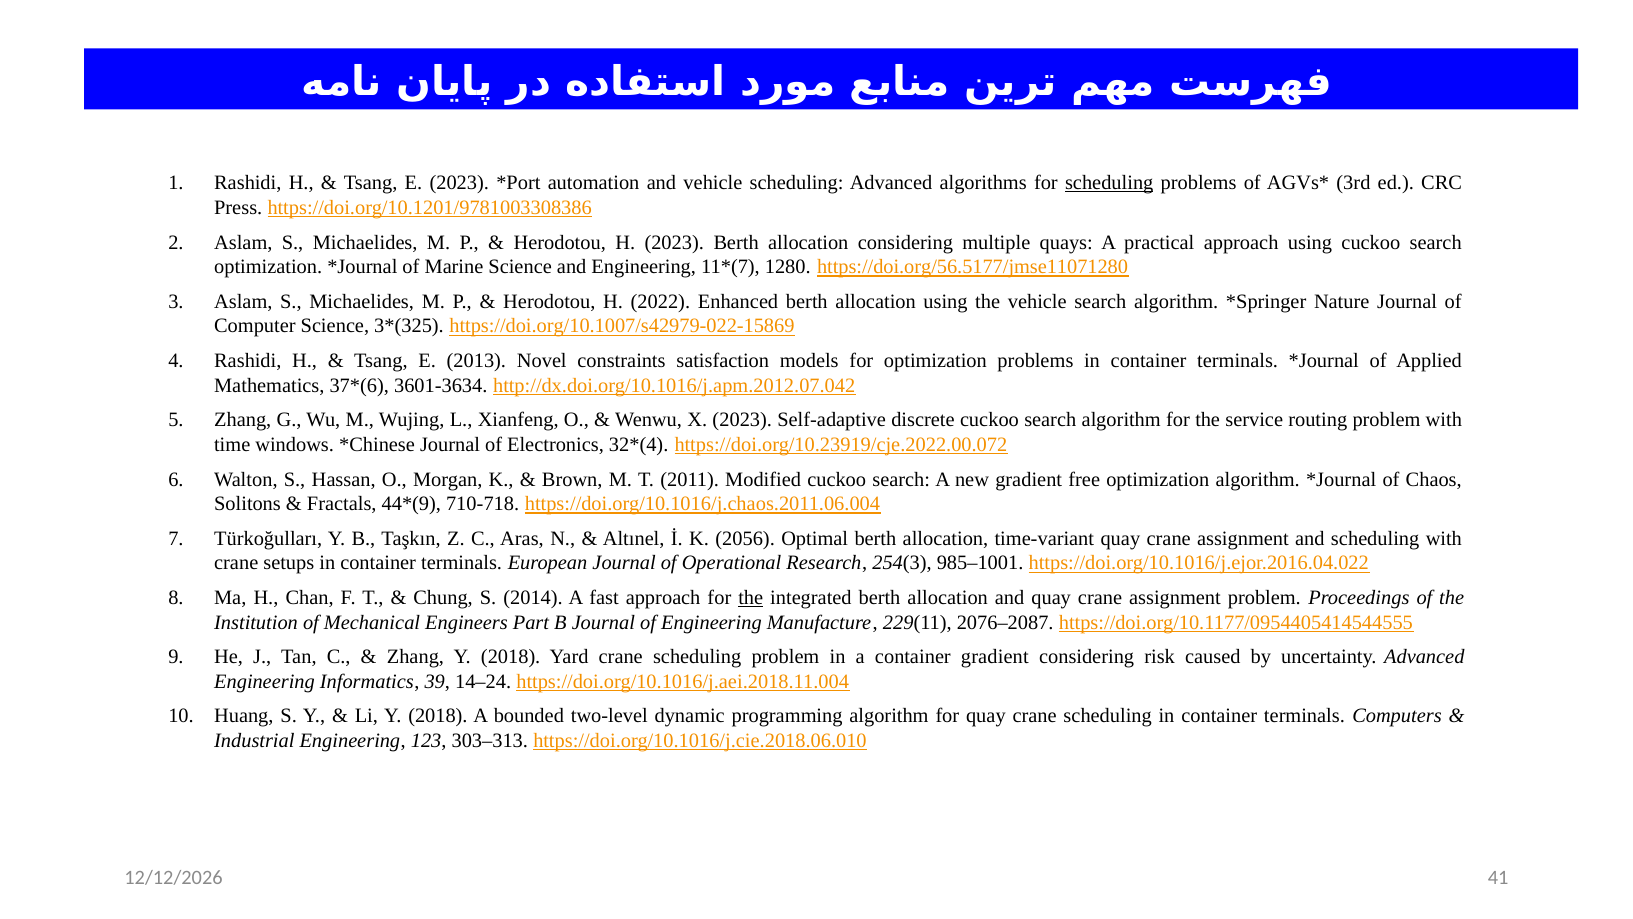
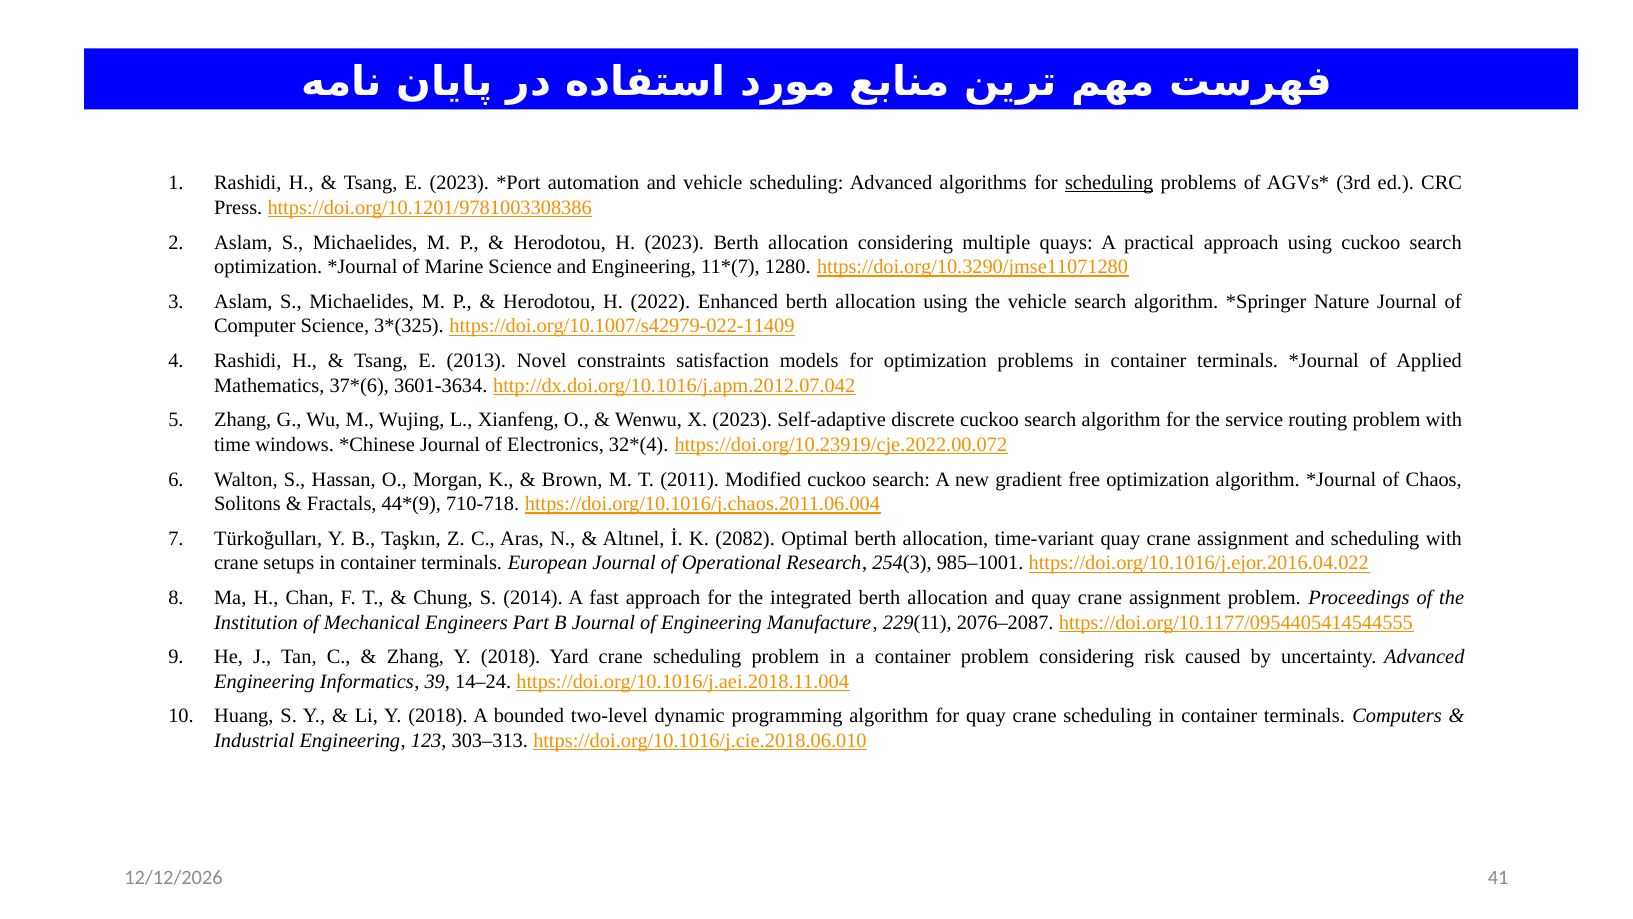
https://doi.org/56.5177/jmse11071280: https://doi.org/56.5177/jmse11071280 -> https://doi.org/10.3290/jmse11071280 (973, 267)
https://doi.org/10.1007/s42979-022-15869: https://doi.org/10.1007/s42979-022-15869 -> https://doi.org/10.1007/s42979-022-11409 (622, 326)
2056: 2056 -> 2082 (745, 538)
the underline: present -> none (751, 597)
container gradient: gradient -> problem (995, 657)
